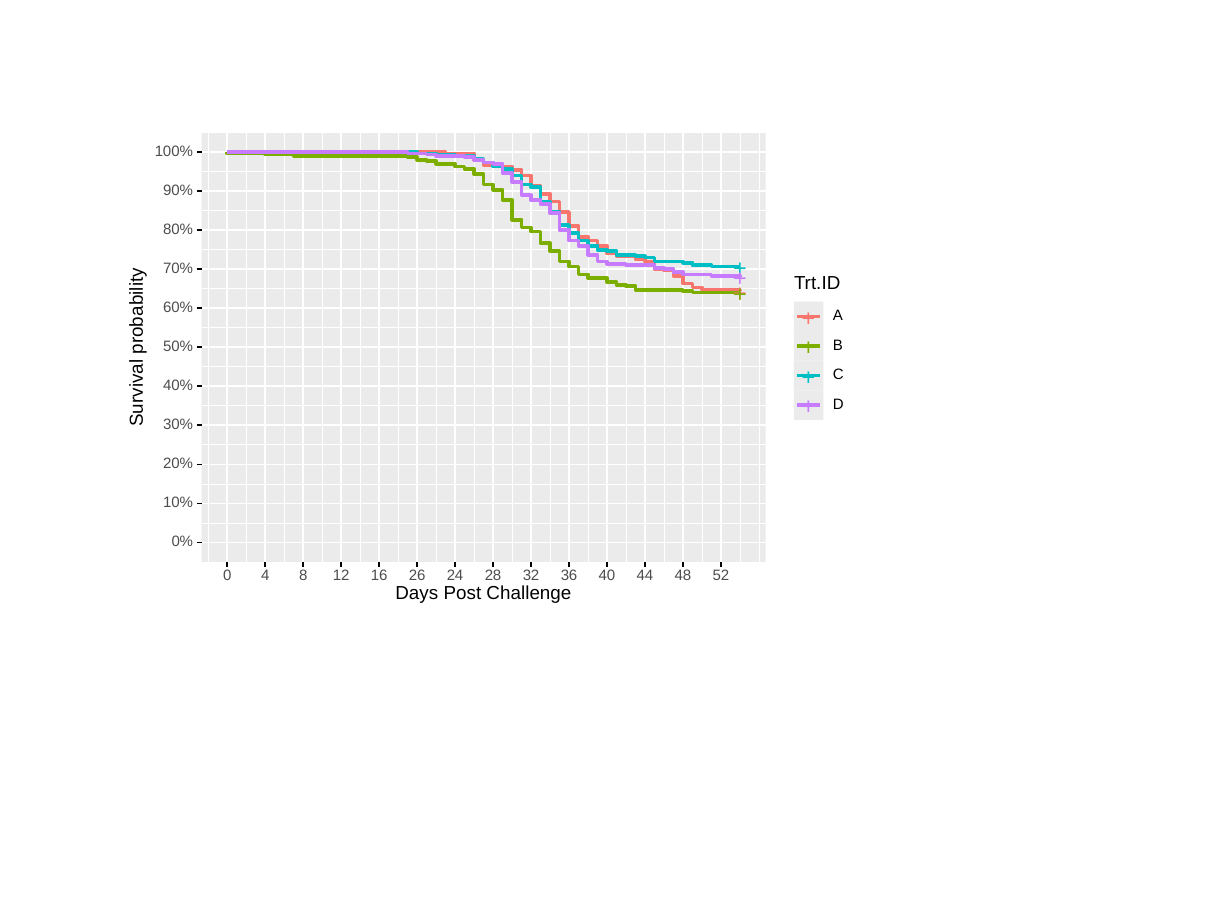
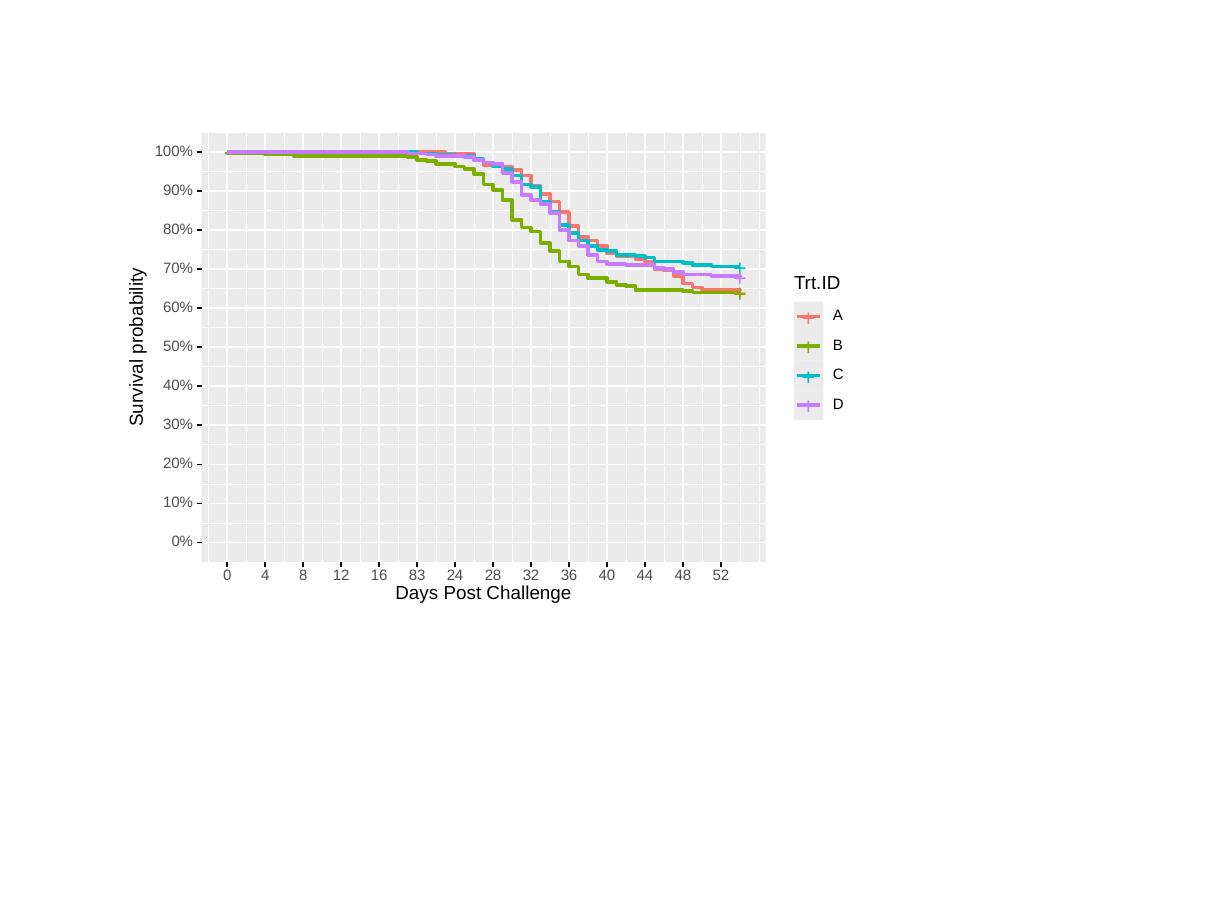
26: 26 -> 83 (417, 575)
